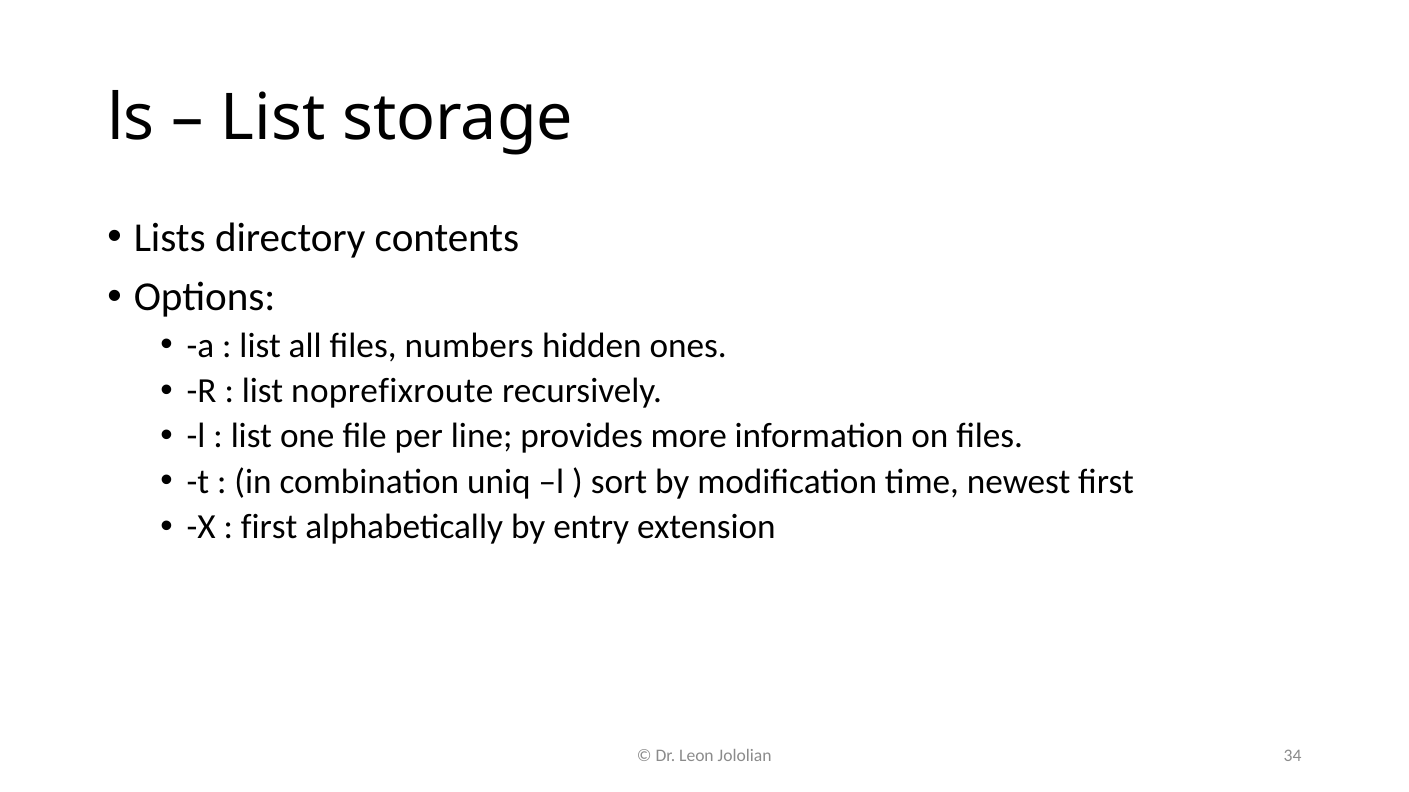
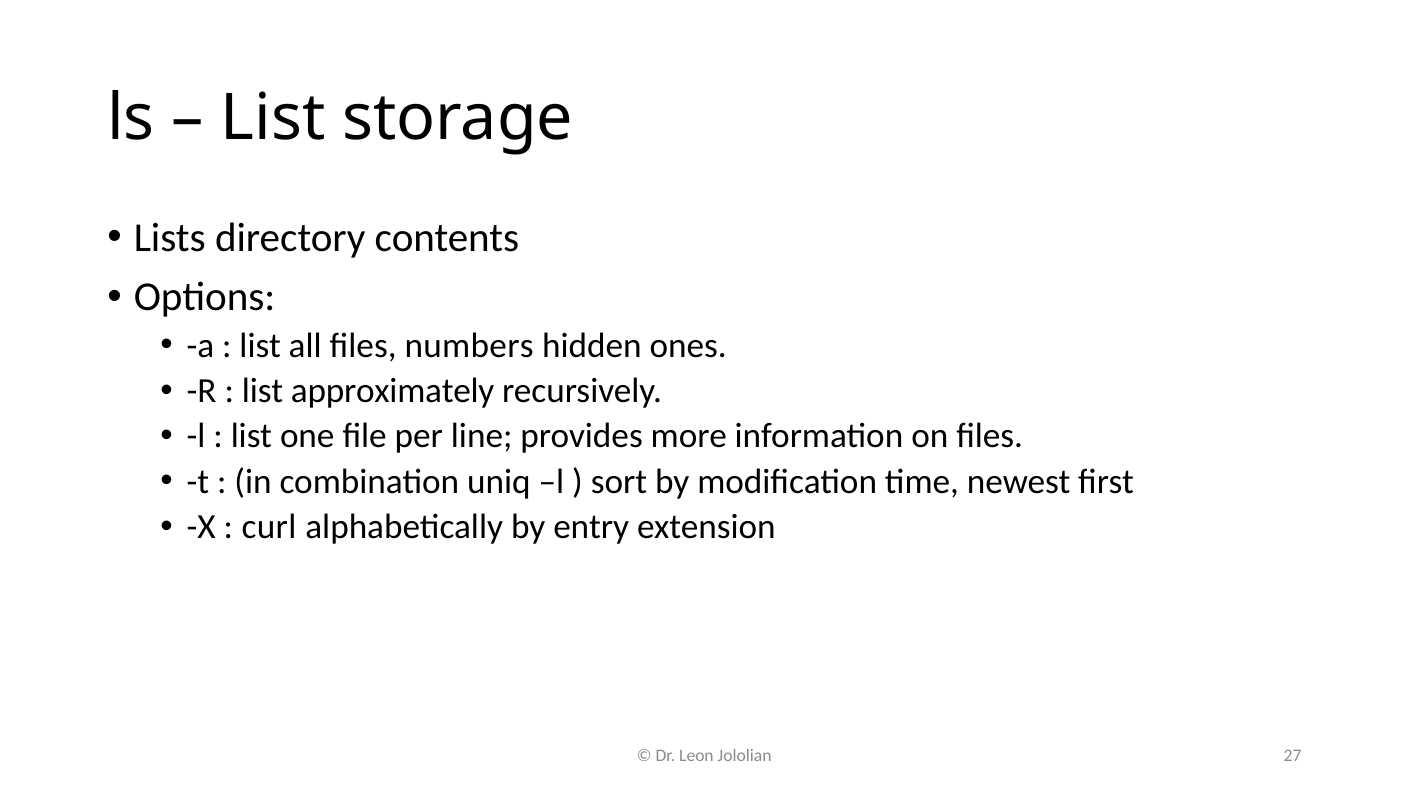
noprefixroute: noprefixroute -> approximately (393, 391)
first: first -> curl (269, 527)
34: 34 -> 27 (1293, 757)
